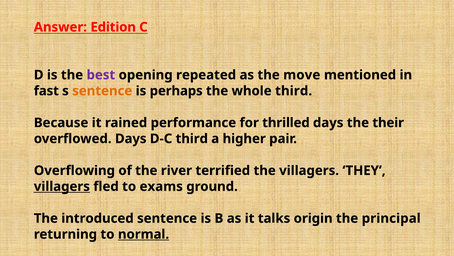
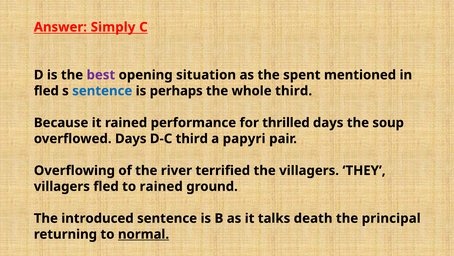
Edition: Edition -> Simply (113, 27)
repeated: repeated -> situation (206, 75)
move: move -> spent (302, 75)
fast: fast -> fled (46, 91)
sentence colour: orange -> blue (102, 91)
their: their -> soup (388, 122)
higher: higher -> papyri (244, 138)
villagers underline: present -> none (62, 186)
to exams: exams -> rained (161, 186)
origin: origin -> death (313, 218)
